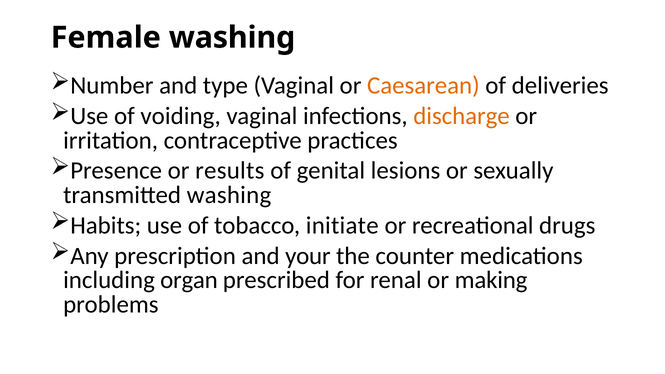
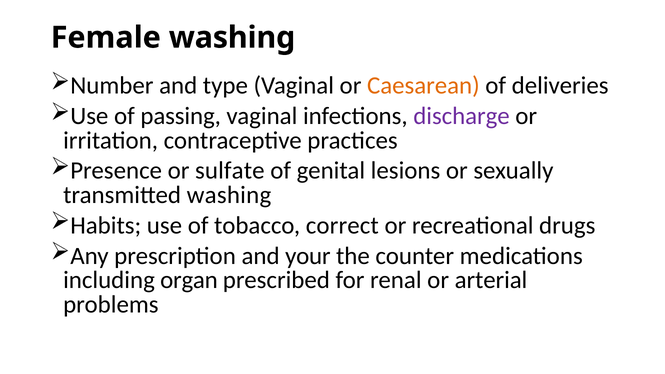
voiding: voiding -> passing (181, 116)
discharge colour: orange -> purple (462, 116)
results: results -> sulfate (230, 171)
initiate: initiate -> correct (342, 225)
making: making -> arterial (491, 280)
